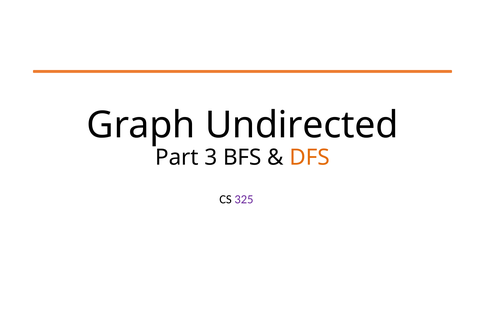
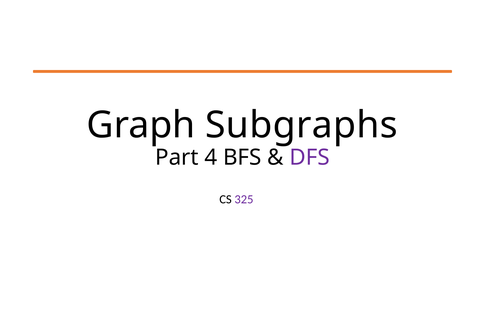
Undirected: Undirected -> Subgraphs (301, 125)
3: 3 -> 4 (211, 157)
DFS colour: orange -> purple (310, 157)
